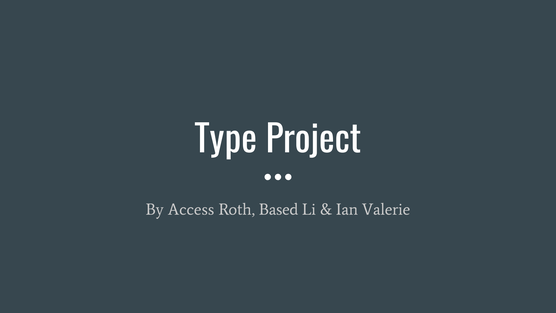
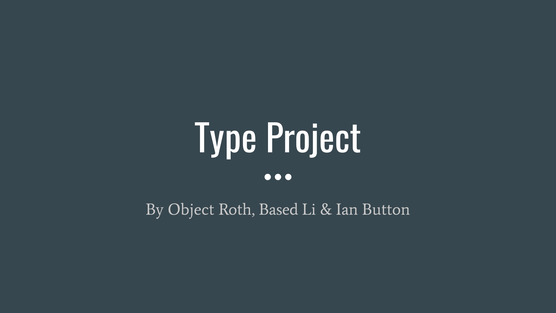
Access: Access -> Object (191, 209)
Valerie: Valerie -> Button (386, 209)
